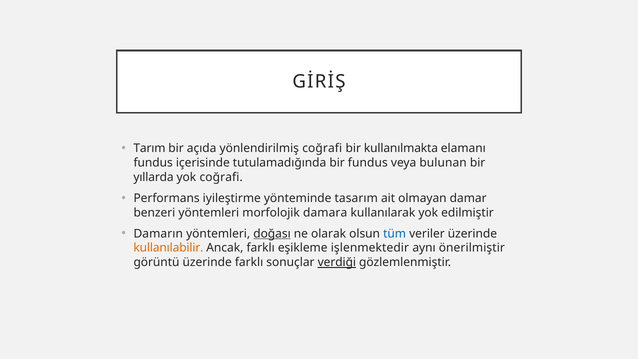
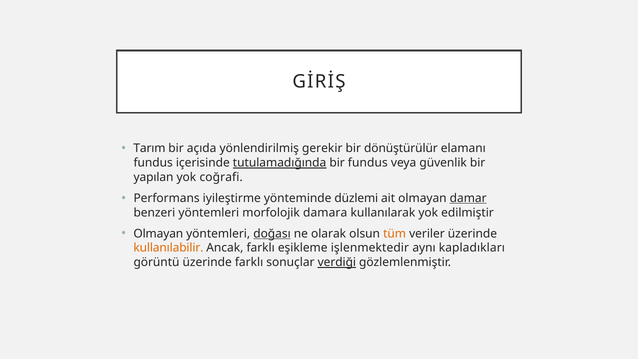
yönlendirilmiş coğrafi: coğrafi -> gerekir (322, 148)
kullanılmakta: kullanılmakta -> dönüştürülür (401, 148)
tutulamadığında underline: none -> present (280, 163)
bulunan: bulunan -> güvenlik (443, 163)
yıllarda: yıllarda -> yapılan (154, 177)
tasarım: tasarım -> düzlemi (356, 198)
damar underline: none -> present (468, 198)
Damarın: Damarın -> Olmayan (158, 234)
tüm colour: blue -> orange (395, 234)
önerilmiştir: önerilmiştir -> kapladıkları (472, 248)
